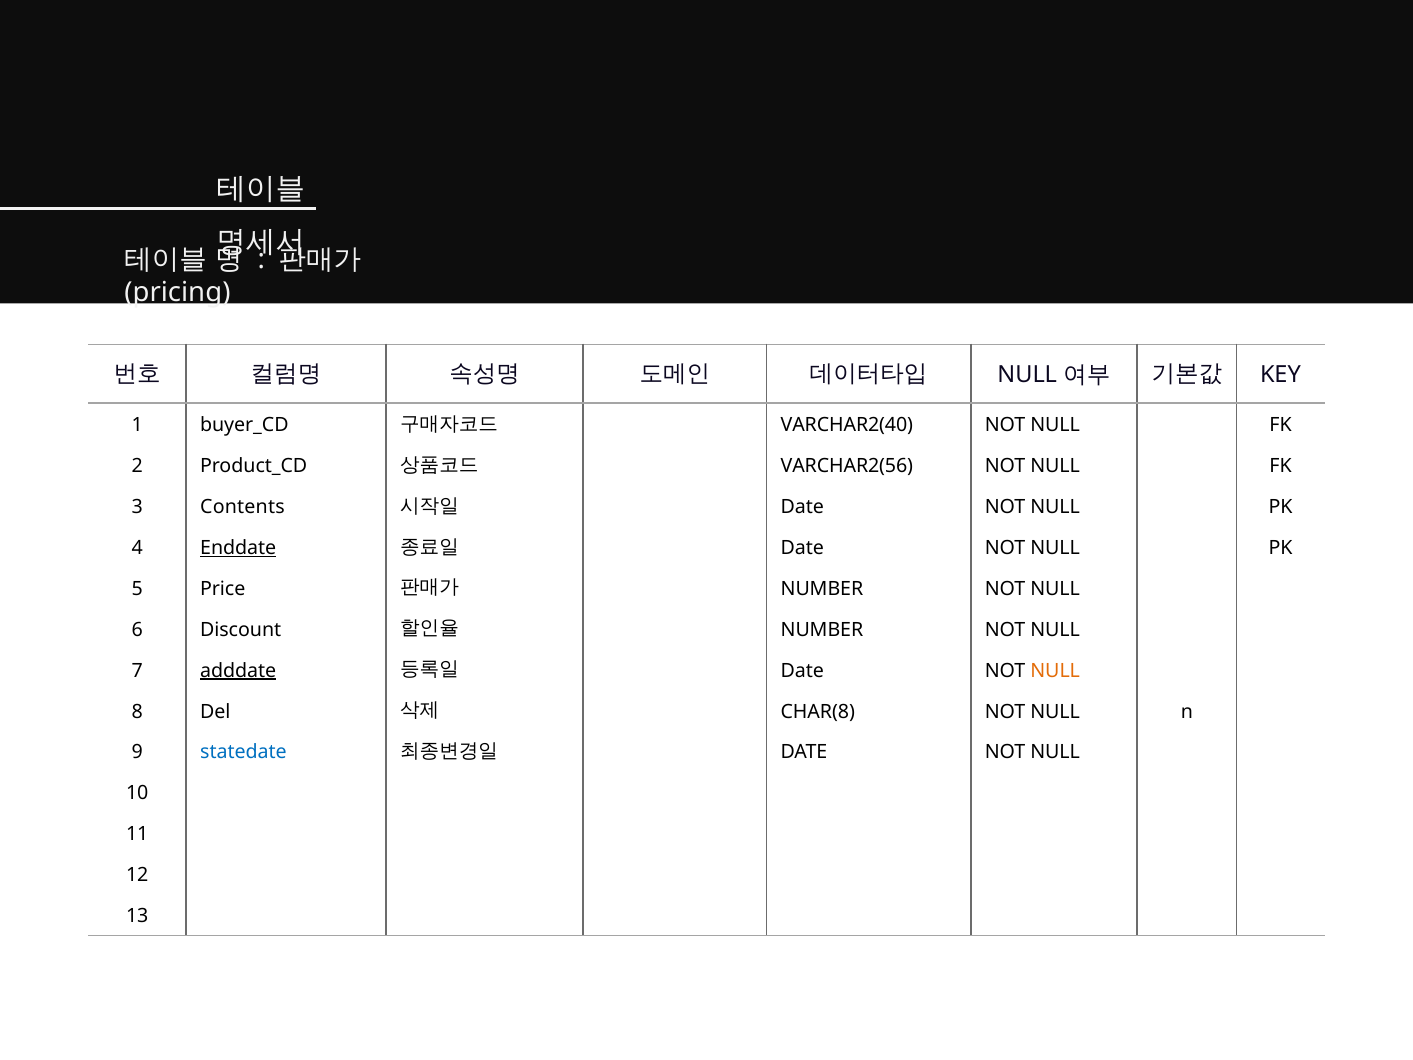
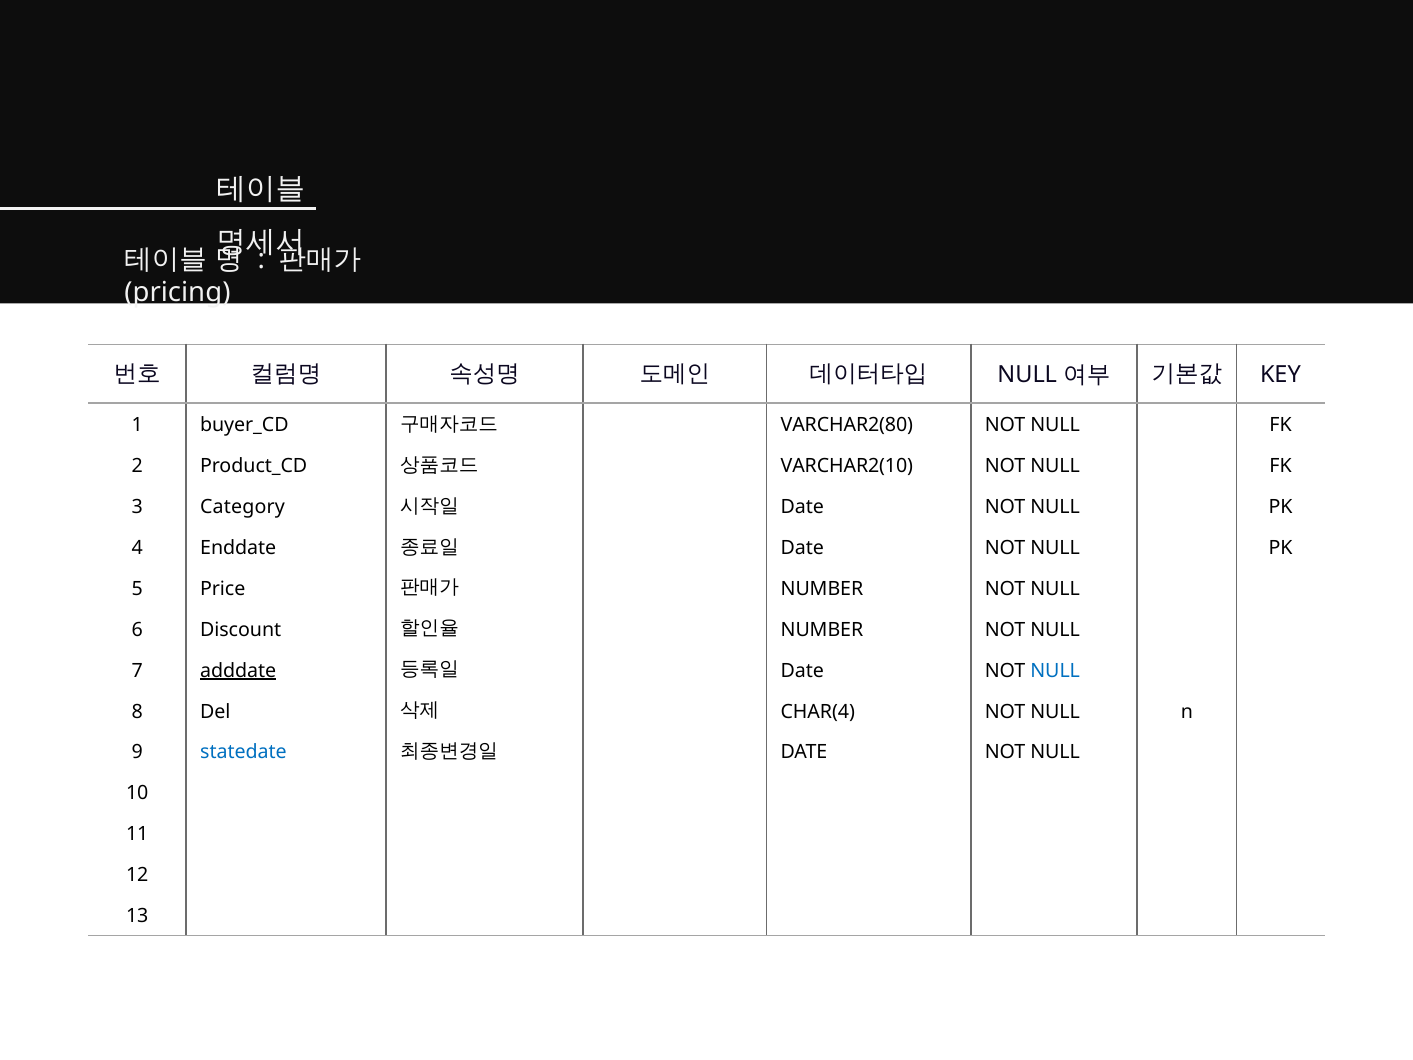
VARCHAR2(40: VARCHAR2(40 -> VARCHAR2(80 (847, 425)
VARCHAR2(56: VARCHAR2(56 -> VARCHAR2(10 (847, 466)
Contents: Contents -> Category (242, 507)
Enddate underline: present -> none (238, 548)
NULL colour: orange -> blue (1055, 670)
CHAR(8: CHAR(8 -> CHAR(4 (818, 711)
